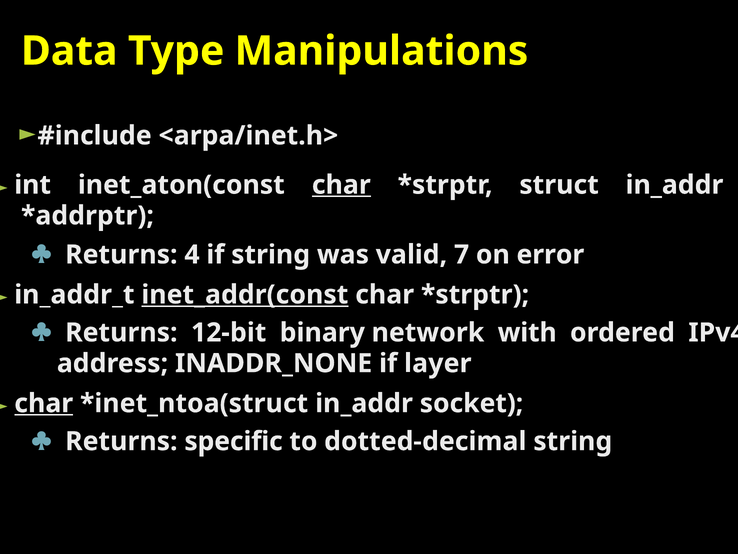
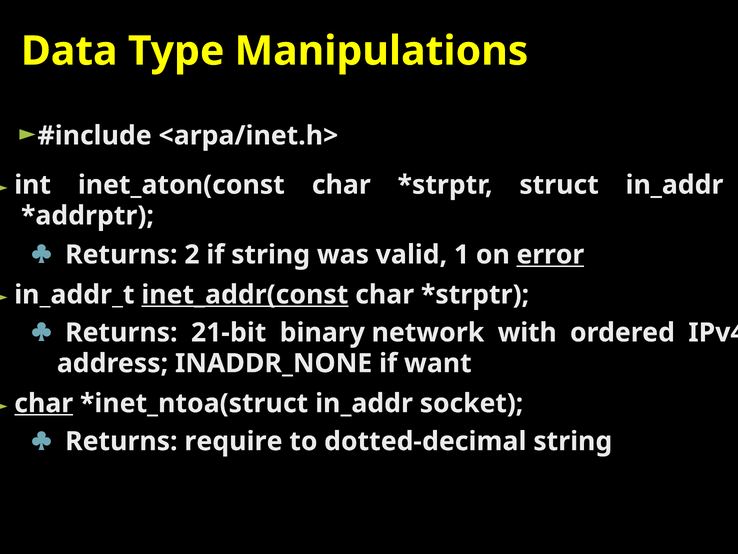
char underline: present -> none (341, 185)
4: 4 -> 2 (192, 254)
7: 7 -> 1 (462, 254)
error underline: none -> present (550, 254)
12-bit: 12-bit -> 21-bit (229, 332)
layer: layer -> want (438, 363)
specific: specific -> require (233, 441)
